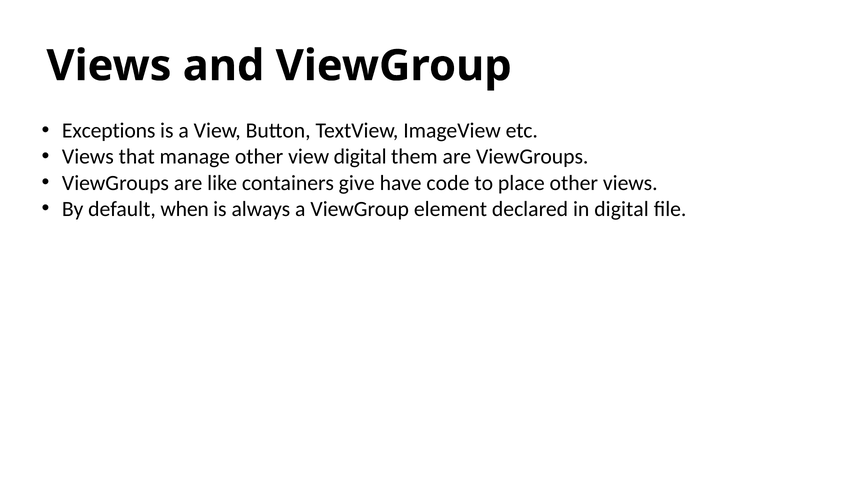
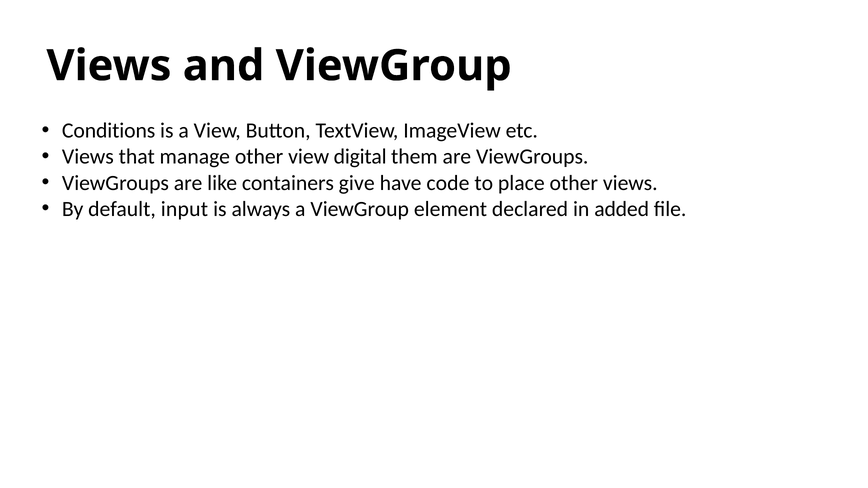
Exceptions: Exceptions -> Conditions (109, 131)
when: when -> input (184, 209)
in digital: digital -> added (622, 209)
